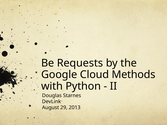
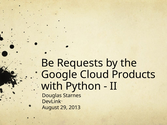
Methods: Methods -> Products (134, 75)
